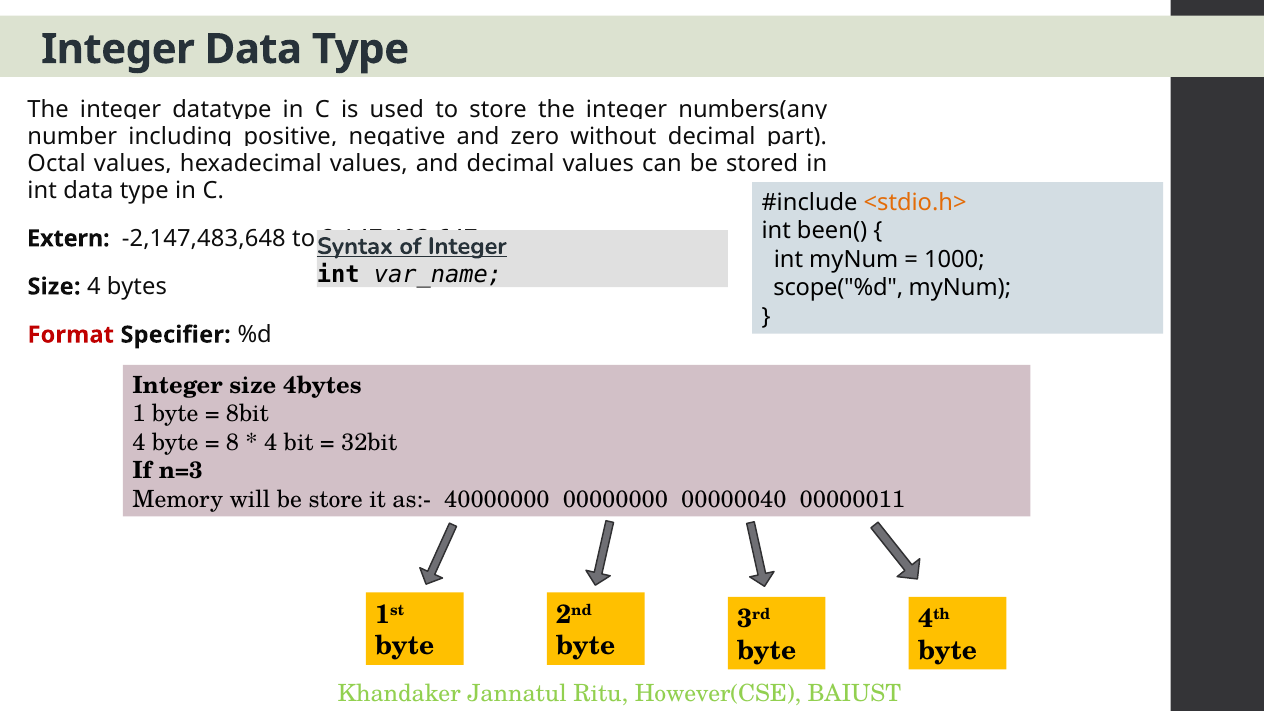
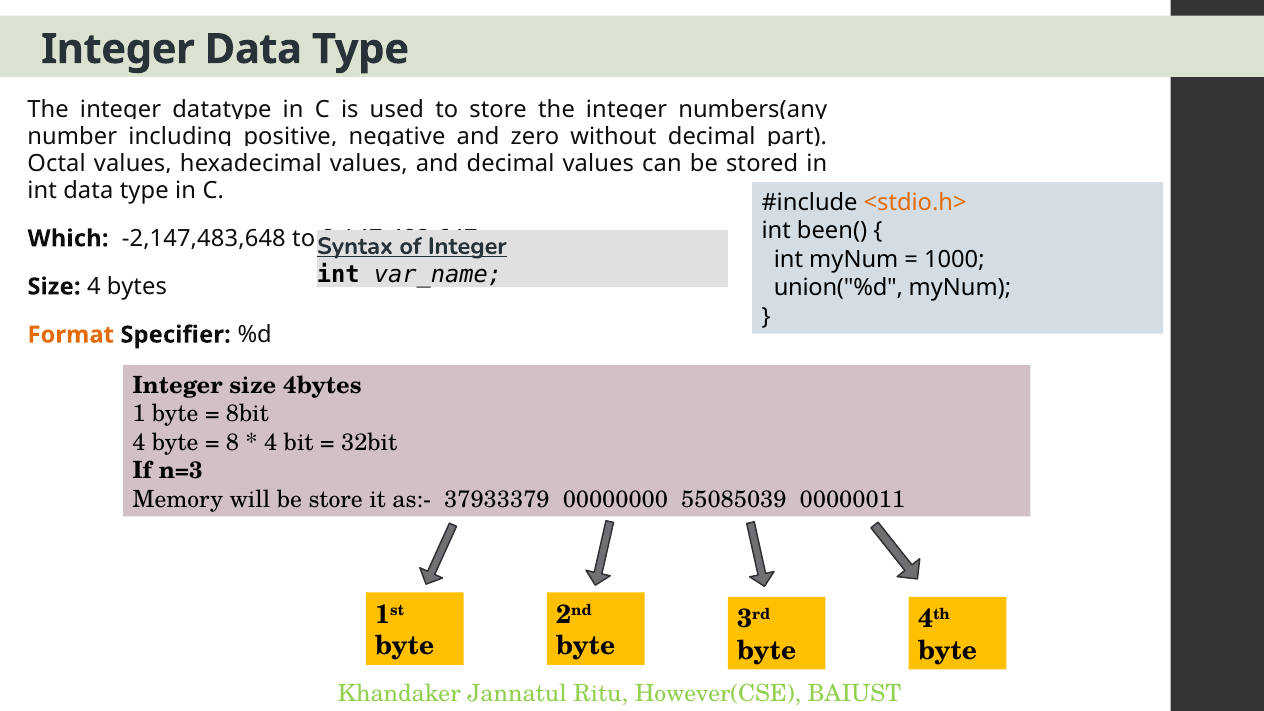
Extern: Extern -> Which (68, 239)
scope("%d: scope("%d -> union("%d (838, 288)
Format colour: red -> orange (71, 335)
40000000: 40000000 -> 37933379 (497, 499)
00000040: 00000040 -> 55085039 (734, 499)
